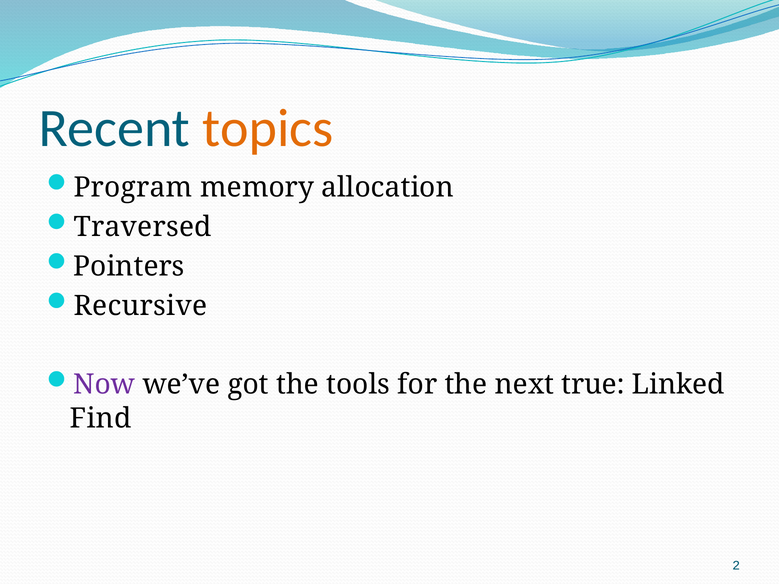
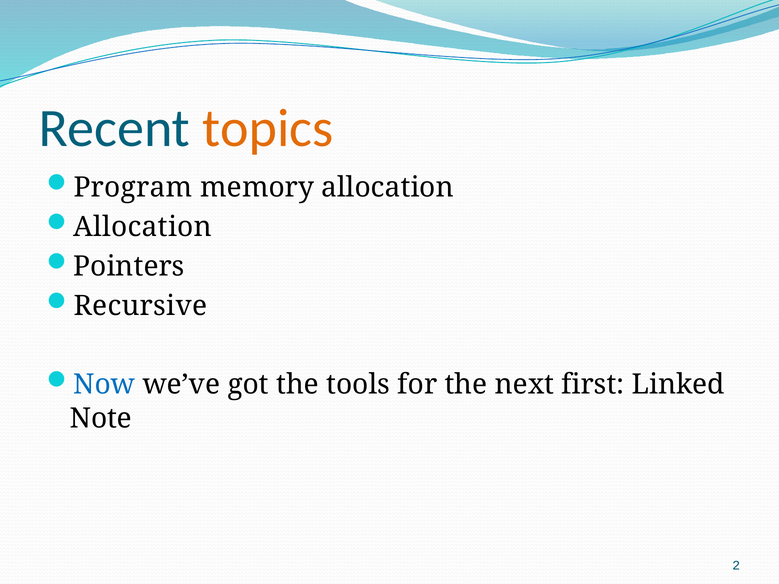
Traversed: Traversed -> Allocation (143, 227)
Now colour: purple -> blue (104, 385)
true: true -> first (593, 385)
Find: Find -> Note (101, 419)
